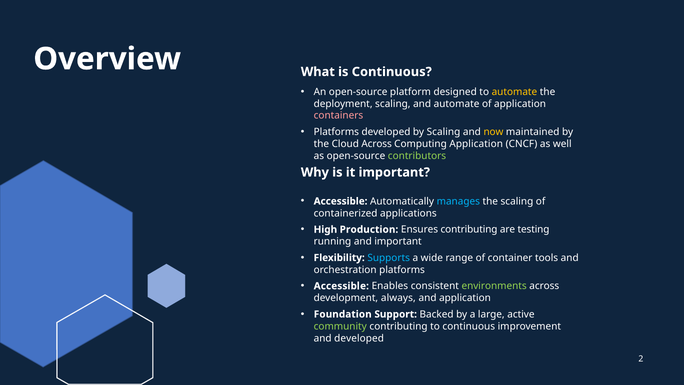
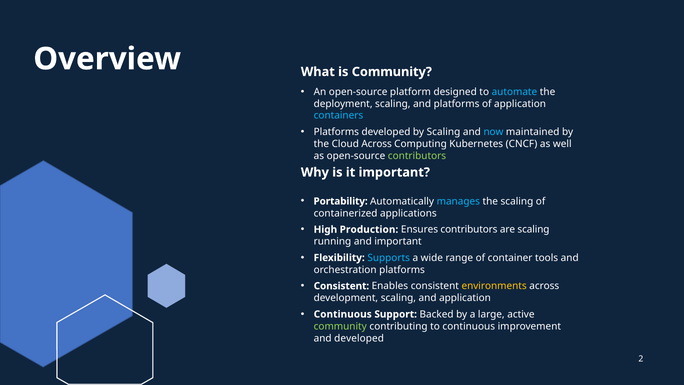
is Continuous: Continuous -> Community (392, 72)
automate colour: yellow -> light blue (514, 92)
and automate: automate -> platforms (457, 104)
containers colour: pink -> light blue (338, 116)
now colour: yellow -> light blue (493, 132)
Computing Application: Application -> Kubernetes (476, 144)
Accessible: Accessible -> Portability (341, 201)
Ensures contributing: contributing -> contributors (469, 229)
are testing: testing -> scaling (533, 229)
Accessible: Accessible -> Consistent (341, 286)
environments colour: light green -> yellow (494, 286)
development always: always -> scaling (398, 298)
Foundation: Foundation -> Continuous (343, 314)
